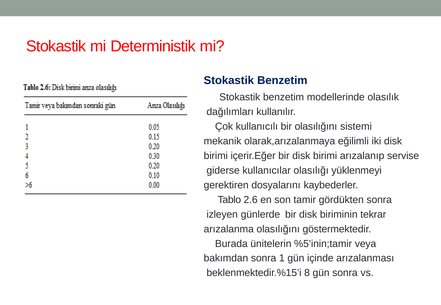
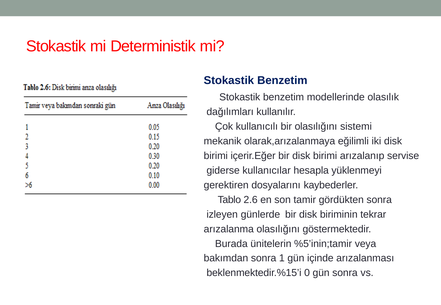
olasılığı: olasılığı -> hesapla (311, 171)
8: 8 -> 0 (307, 273)
